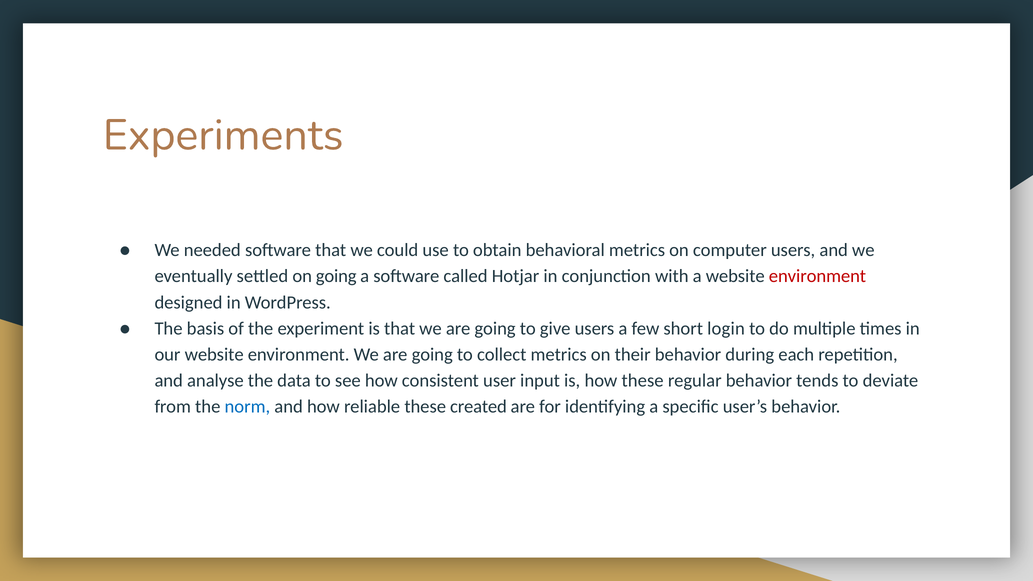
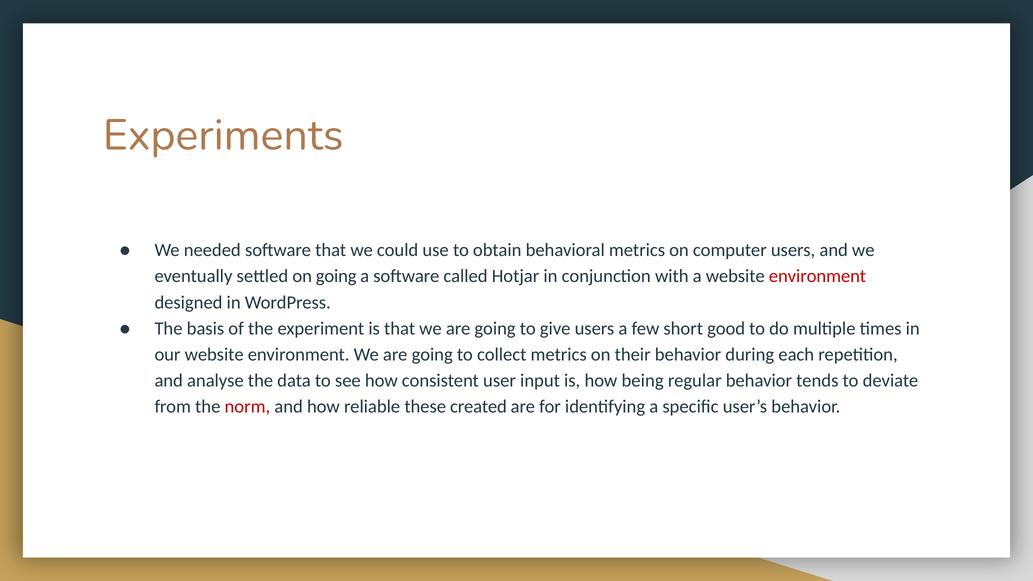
login: login -> good (726, 329)
how these: these -> being (643, 381)
norm colour: blue -> red (247, 407)
